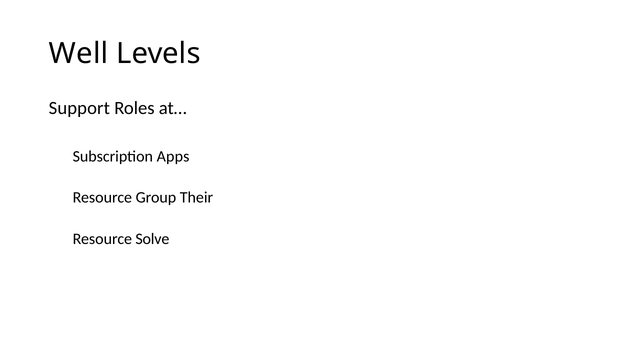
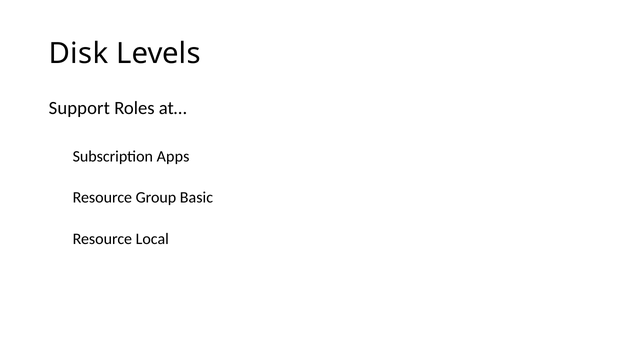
Well: Well -> Disk (79, 54)
Their: Their -> Basic (196, 198)
Solve: Solve -> Local (152, 239)
